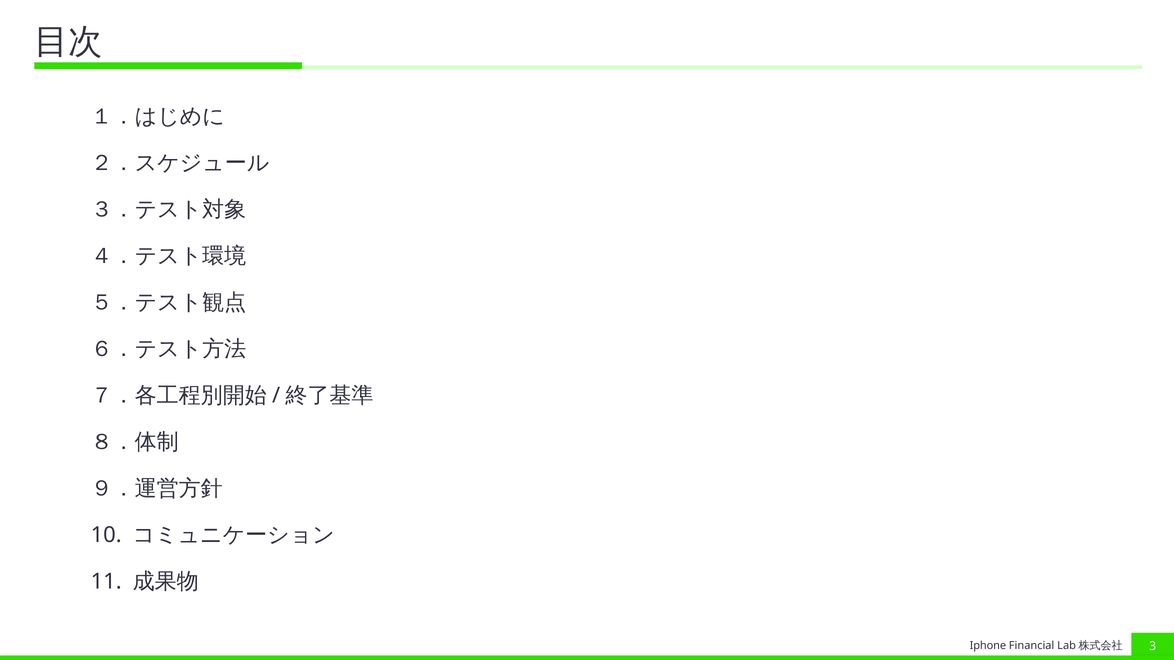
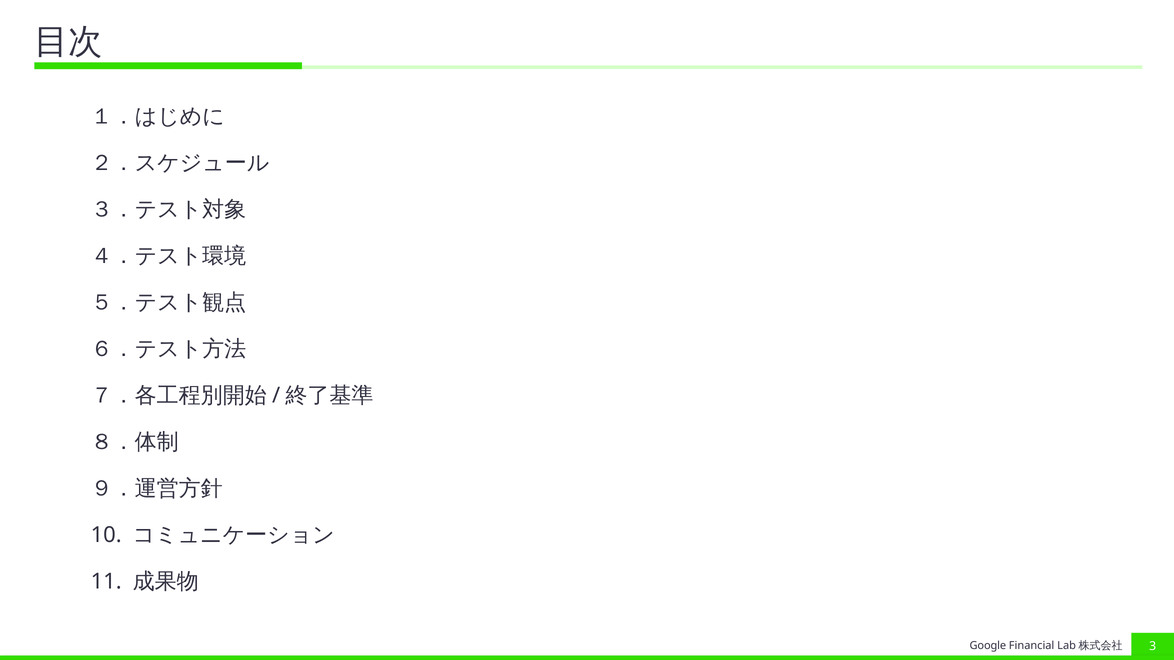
Iphone: Iphone -> Google (988, 646)
